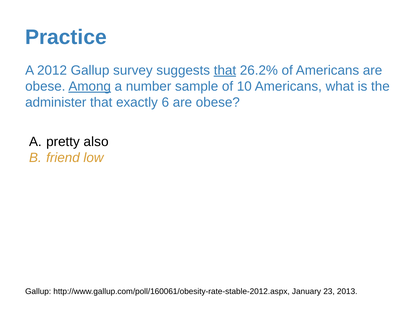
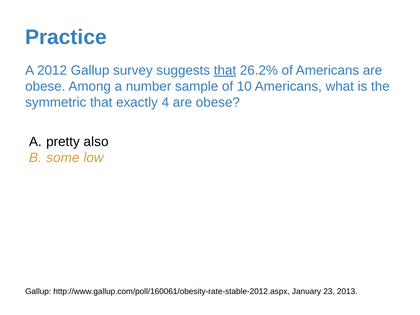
Among underline: present -> none (90, 86)
administer: administer -> symmetric (56, 103)
6: 6 -> 4 (165, 103)
friend: friend -> some (63, 158)
